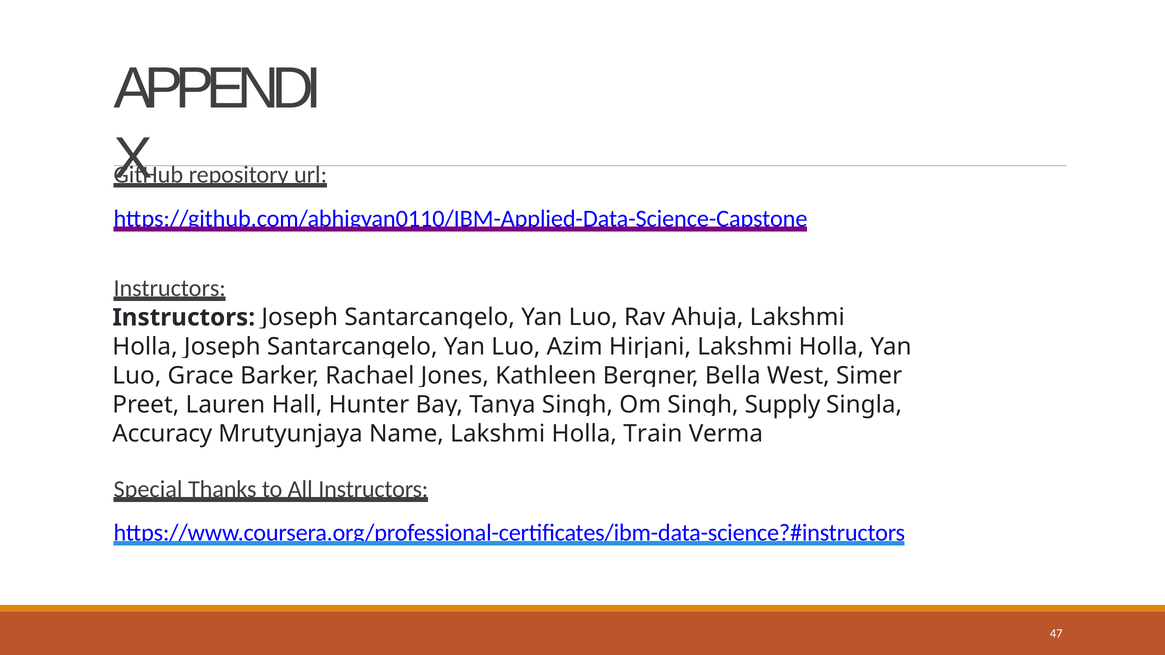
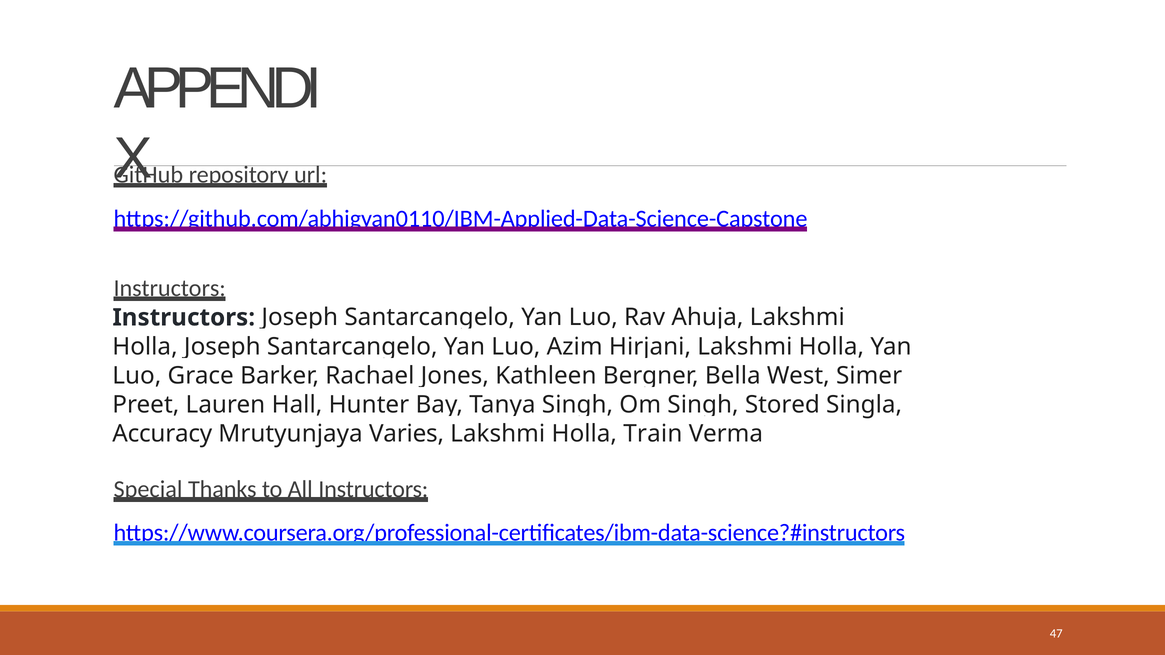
Supply: Supply -> Stored (782, 405)
Name: Name -> Varies (407, 434)
